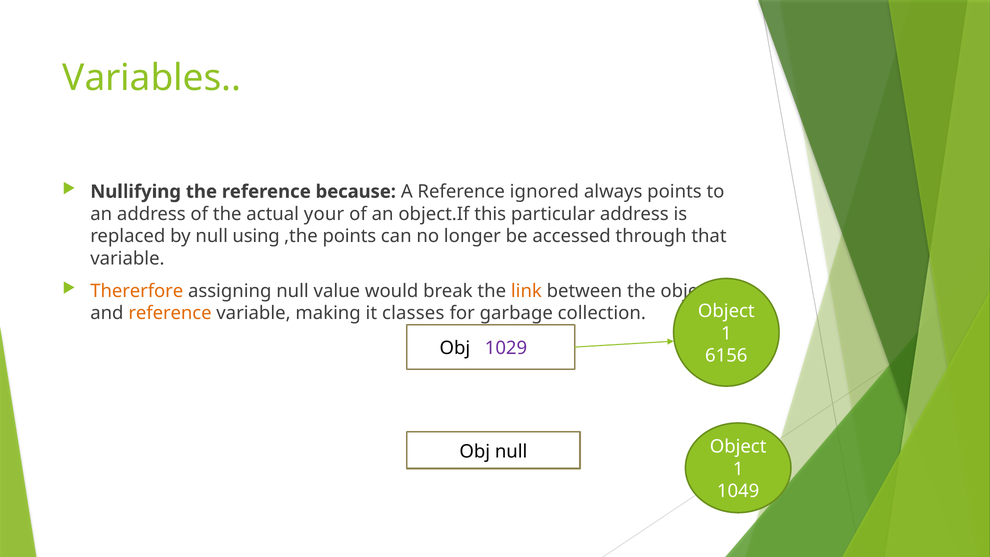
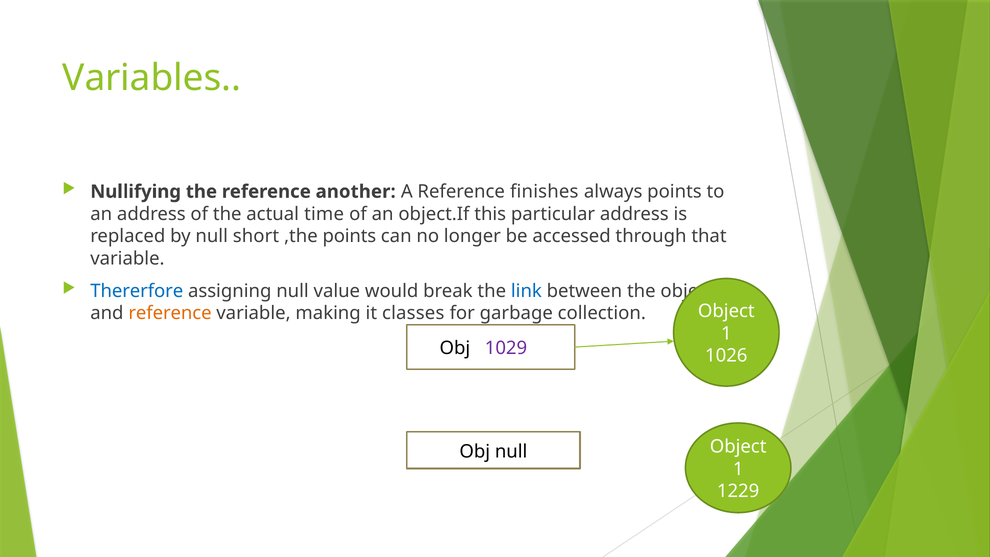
because: because -> another (356, 192)
ignored: ignored -> finishes (544, 192)
your: your -> time (324, 214)
using: using -> short (256, 236)
Thererfore colour: orange -> blue (137, 291)
link colour: orange -> blue (526, 291)
6156: 6156 -> 1026 (726, 356)
1049: 1049 -> 1229 (738, 491)
